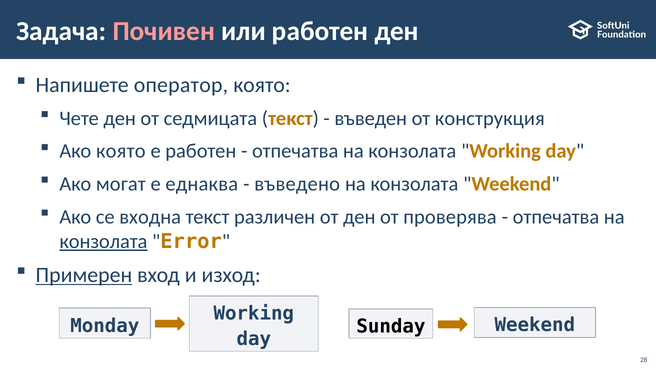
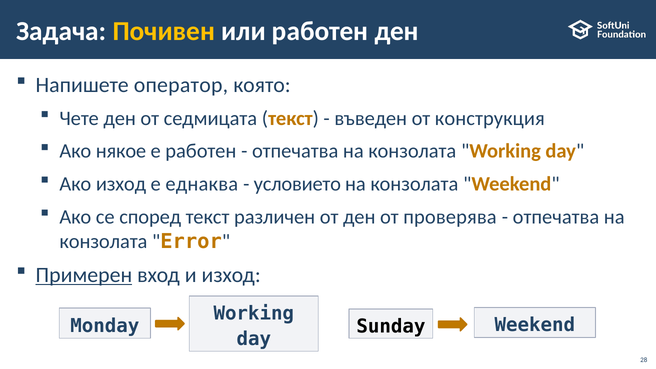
Почивен colour: pink -> yellow (164, 31)
Ако която: която -> някое (121, 151)
Ако могат: могат -> изход (121, 184)
въведено: въведено -> условието (297, 184)
входна: входна -> според (150, 217)
конзолата underline: present -> none (103, 241)
